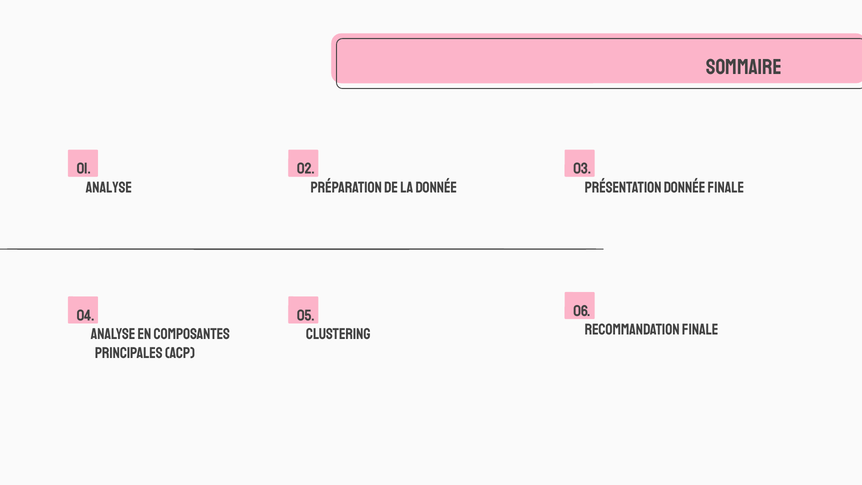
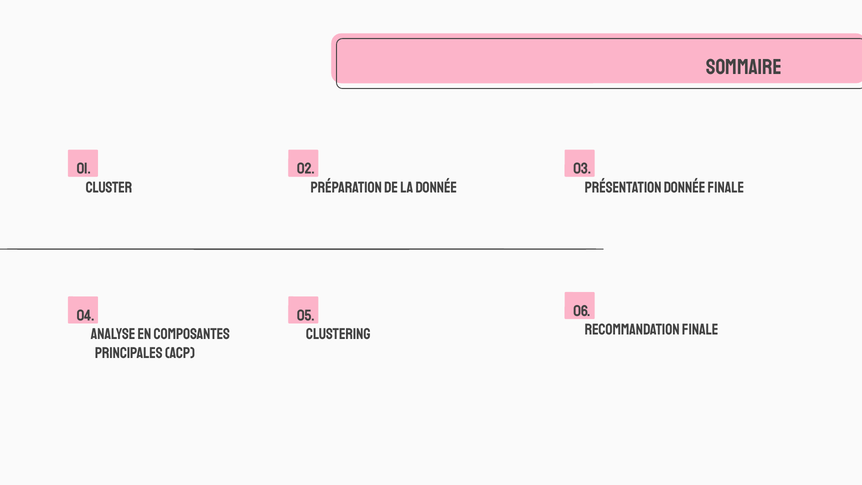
Analyse: Analyse -> Cluster (109, 187)
